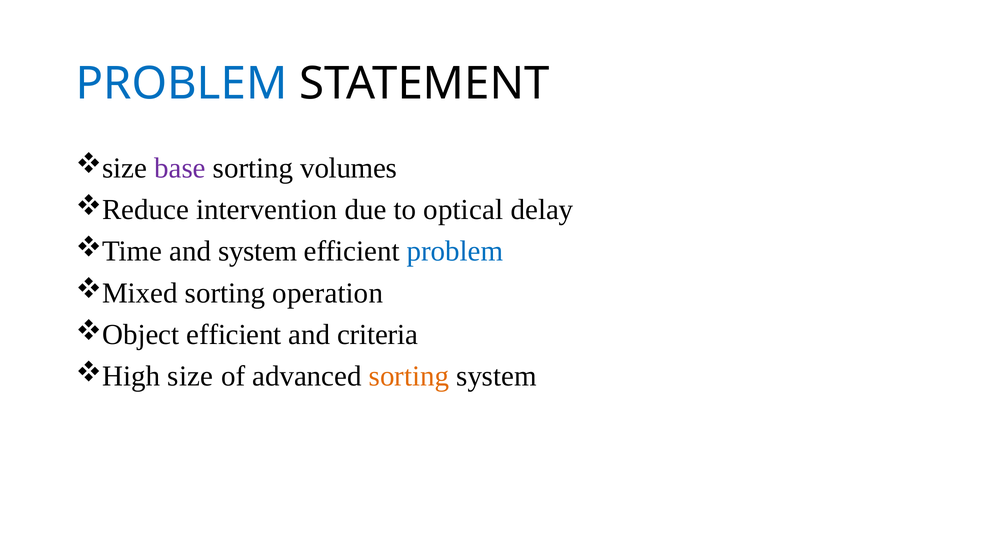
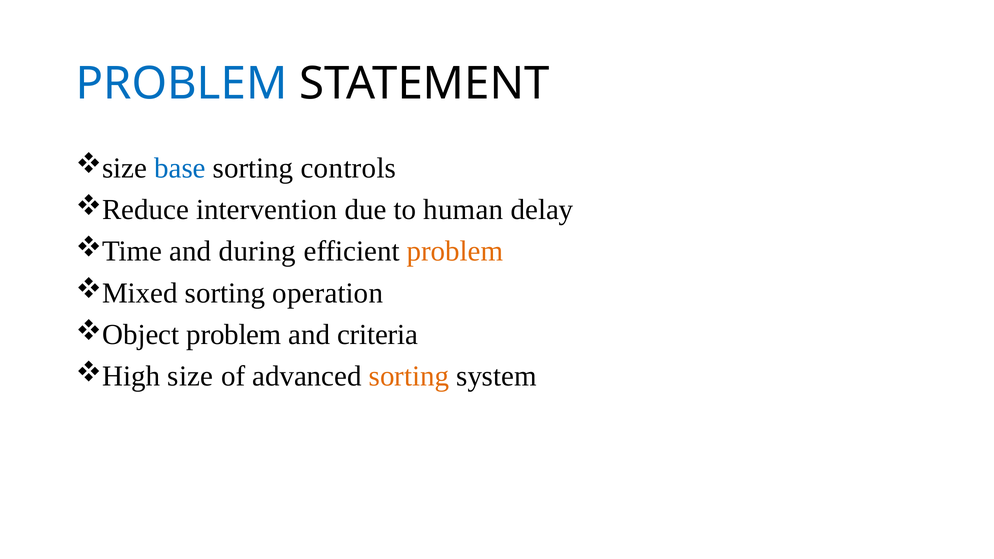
base colour: purple -> blue (180, 168)
volumes: volumes -> controls (349, 168)
optical: optical -> human (463, 210)
and system: system -> during (257, 251)
problem colour: blue -> orange (455, 251)
efficient: efficient -> problem (234, 335)
